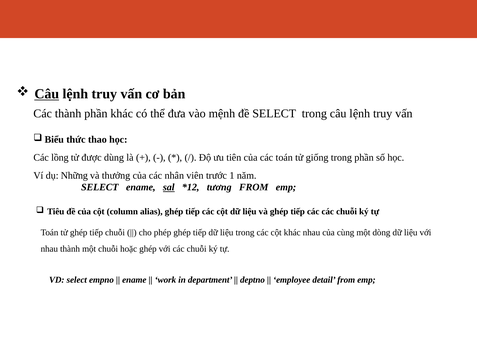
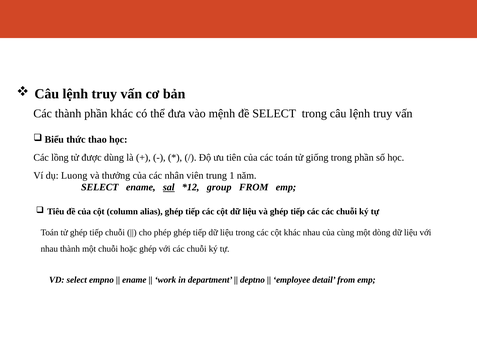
Câu underline: present -> none (47, 94)
Những: Những -> Luong (74, 175)
trước: trước -> trung (216, 175)
tương: tương -> group (219, 187)
